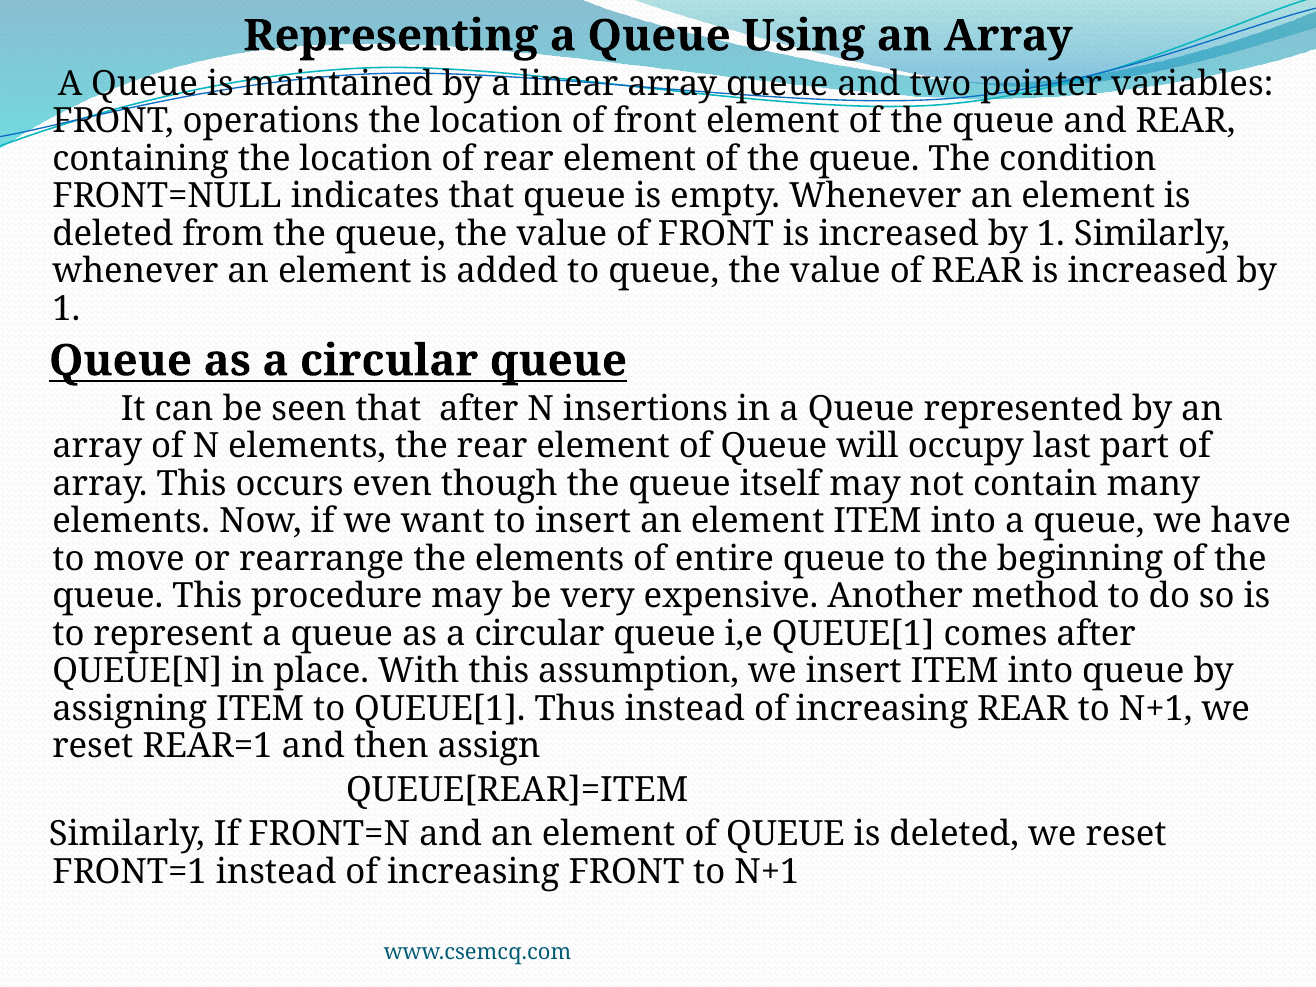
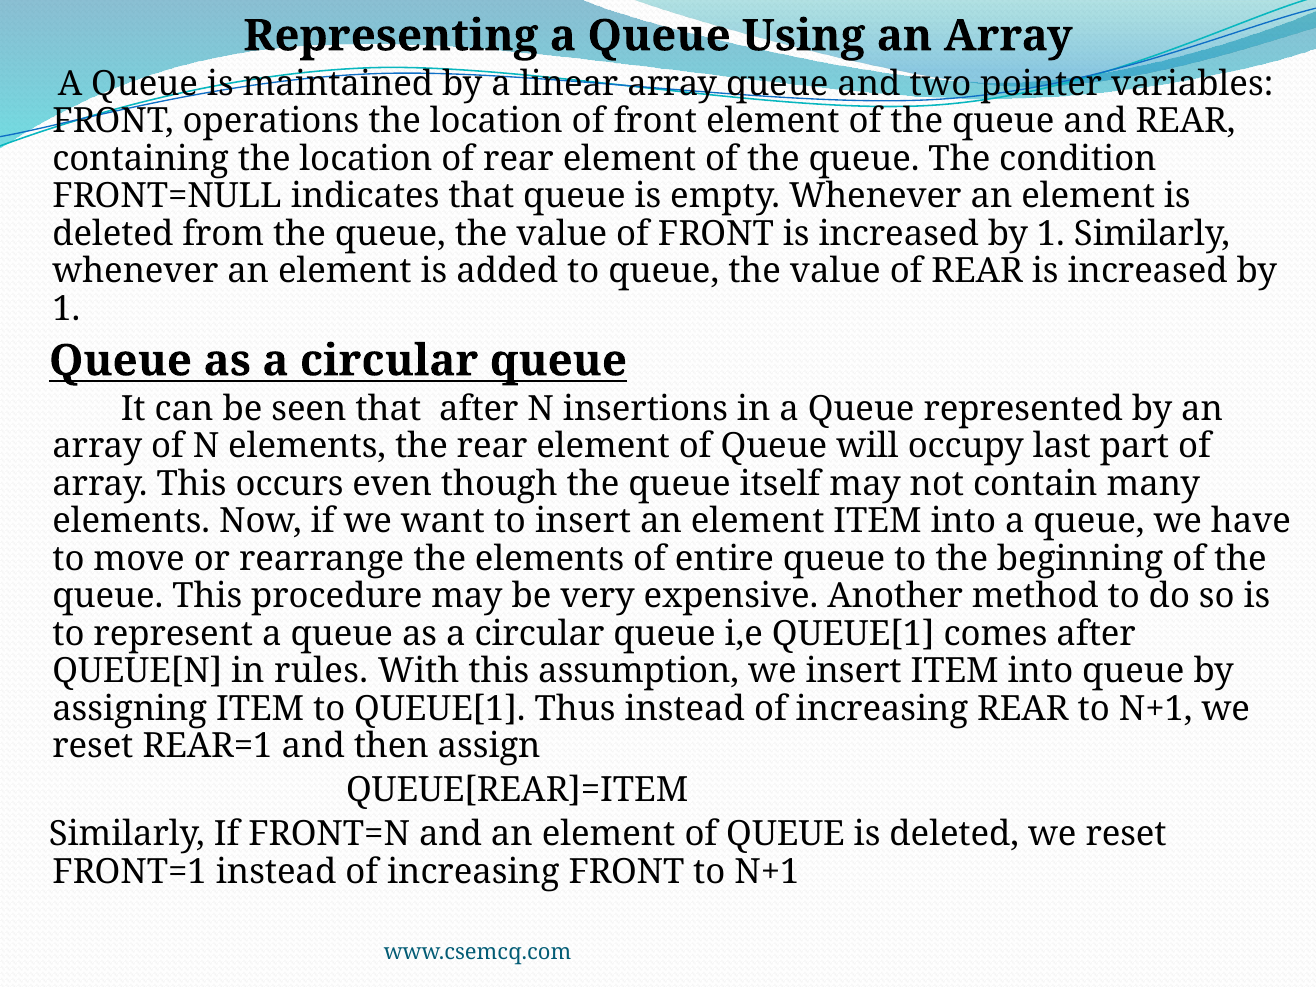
place: place -> rules (321, 671)
